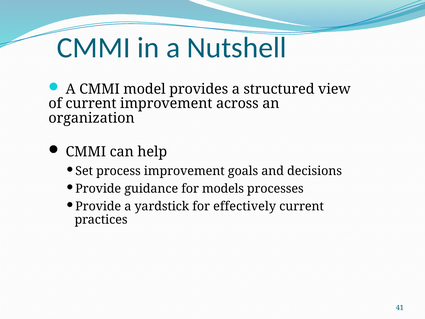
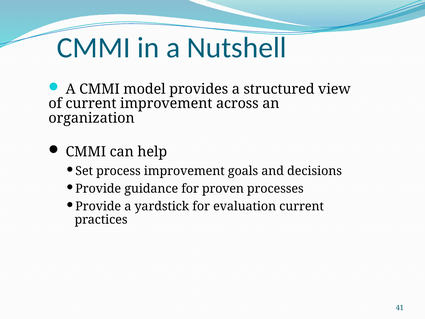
models: models -> proven (223, 189)
effectively: effectively -> evaluation (245, 206)
